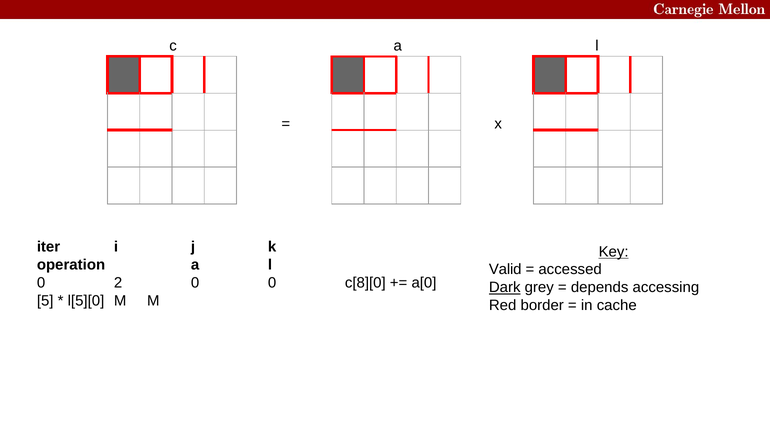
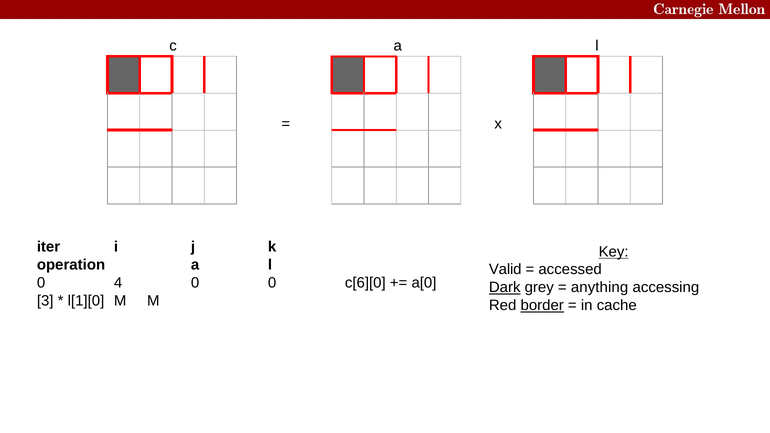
2: 2 -> 4 (118, 283)
c[8][0: c[8][0 -> c[6][0 (365, 283)
depends: depends -> anything (600, 288)
5: 5 -> 3 (45, 301)
l[5][0: l[5][0 -> l[1][0 (86, 301)
border underline: none -> present (542, 306)
